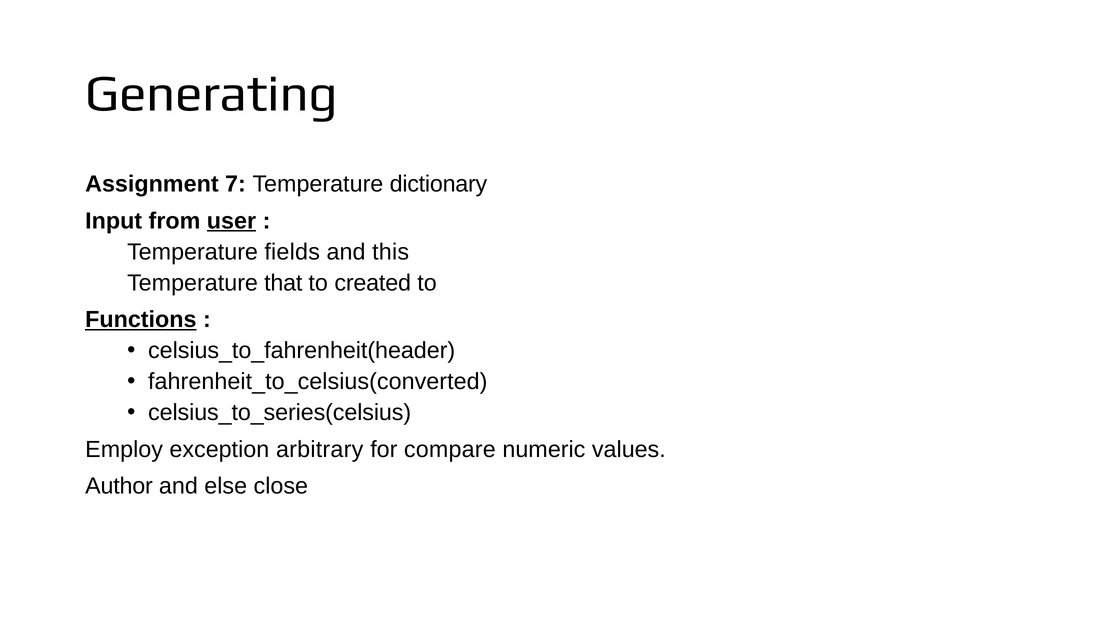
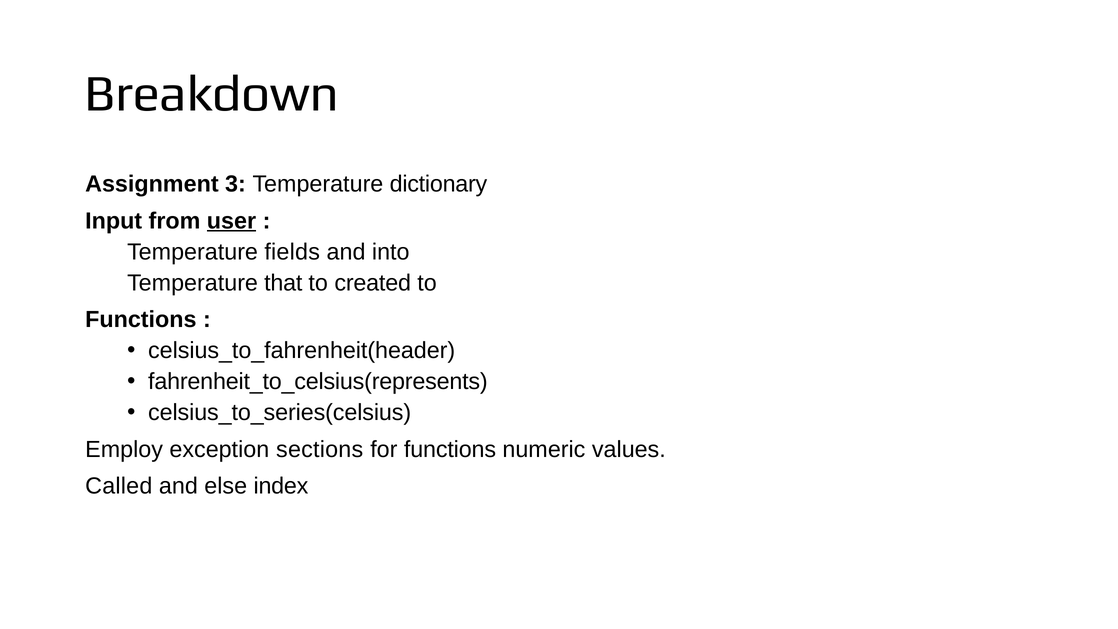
Generating: Generating -> Breakdown (212, 94)
7: 7 -> 3 (235, 184)
this: this -> into (391, 252)
Functions underline: present -> none (141, 320)
fahrenheit_to_celsius(converted: fahrenheit_to_celsius(converted -> fahrenheit_to_celsius(represents (318, 382)
arbitrary: arbitrary -> sections (320, 449)
for compare: compare -> functions (450, 449)
Author: Author -> Called (119, 486)
close: close -> index (281, 486)
